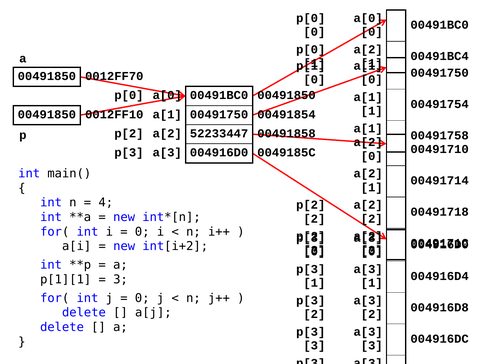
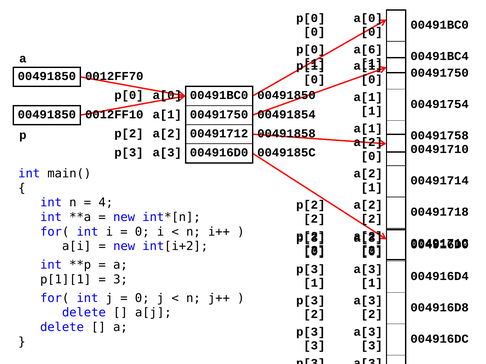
a[2: a[2 -> a[6 (368, 49)
52233447: 52233447 -> 00491712 (219, 134)
